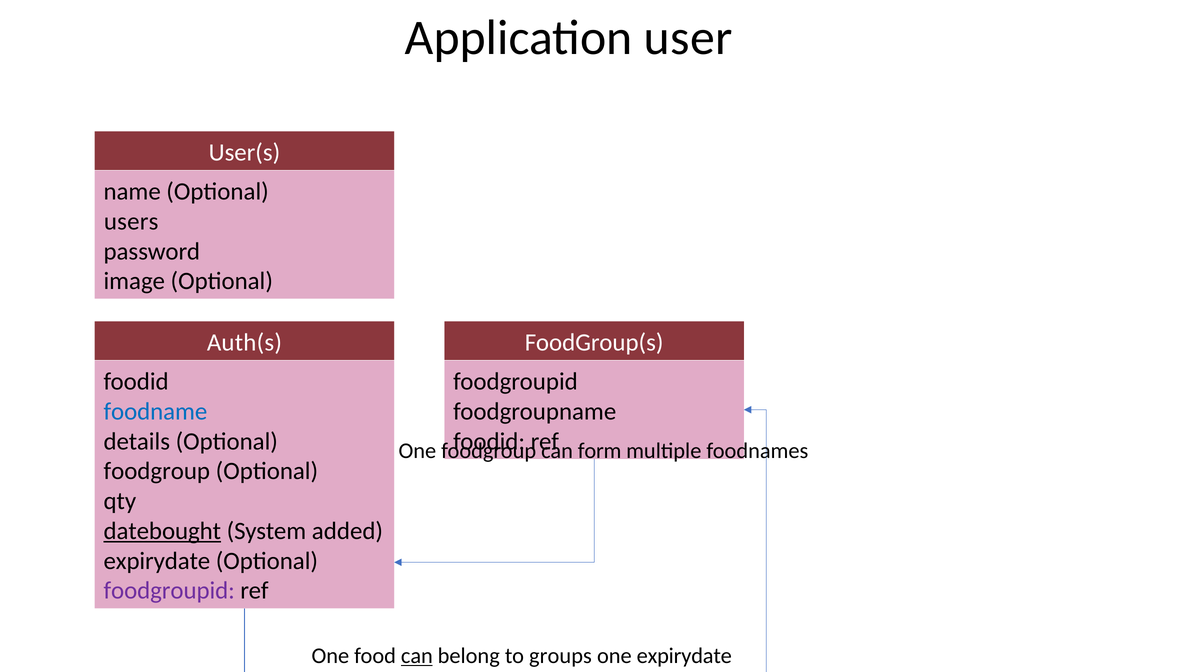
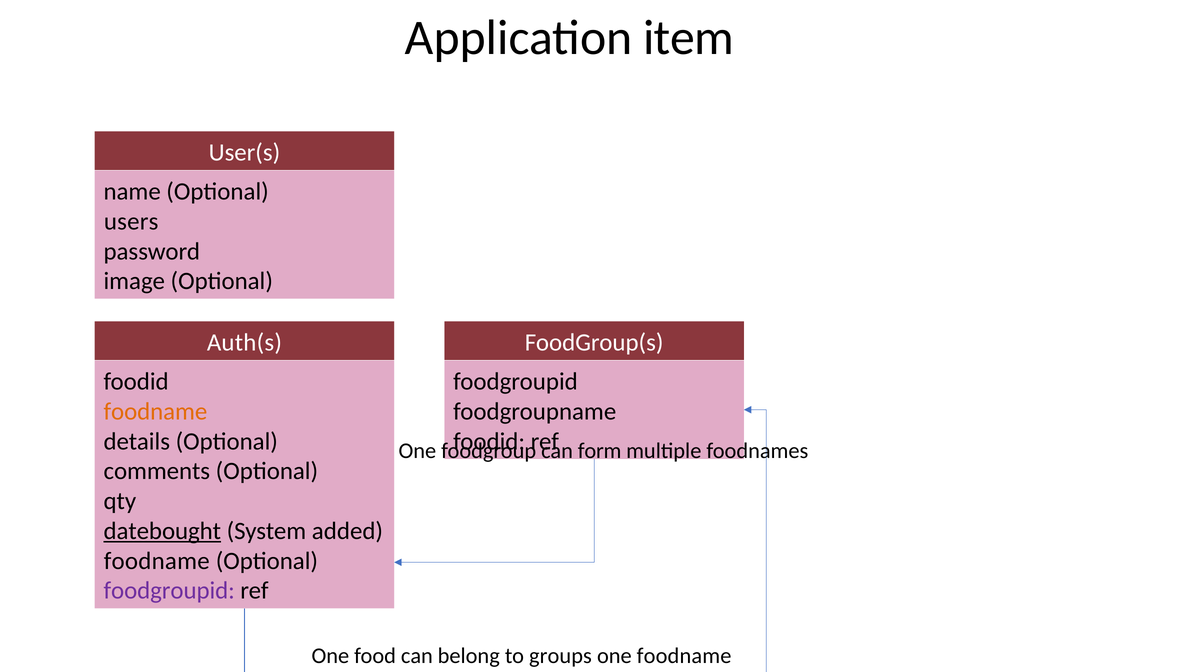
user: user -> item (688, 38)
foodname colour: blue -> orange (155, 411)
foodgroup: foodgroup -> comments (157, 471)
expirydate: expirydate -> foodname (157, 561)
can underline: present -> none (417, 656)
one expirydate: expirydate -> foodname (684, 656)
